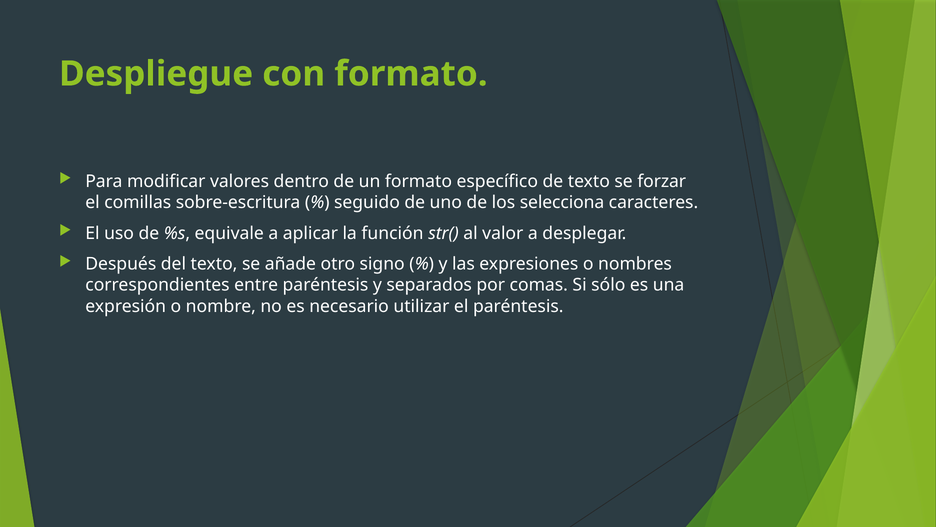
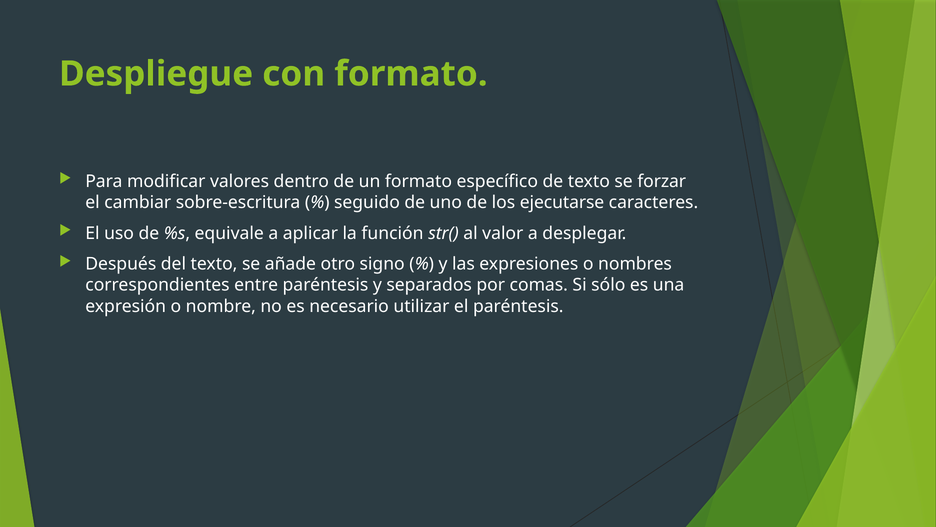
comillas: comillas -> cambiar (138, 202)
selecciona: selecciona -> ejecutarse (562, 202)
